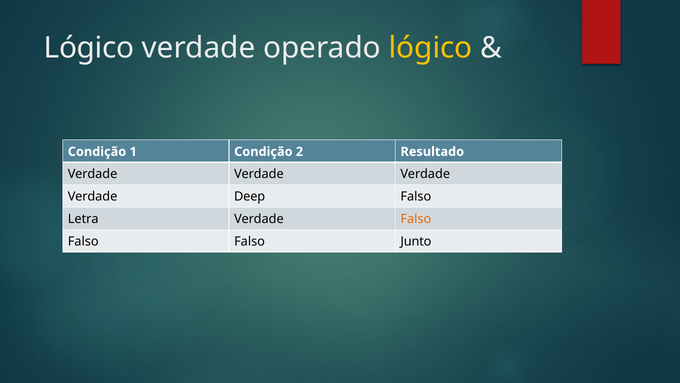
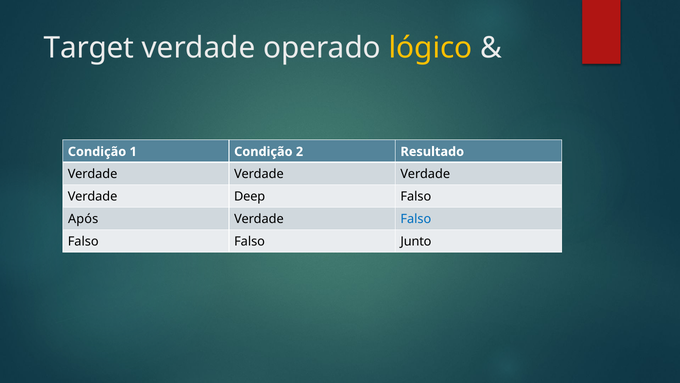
Lógico: Lógico -> Target (89, 48)
Letra: Letra -> Após (83, 219)
Falso colour: orange -> blue (416, 219)
